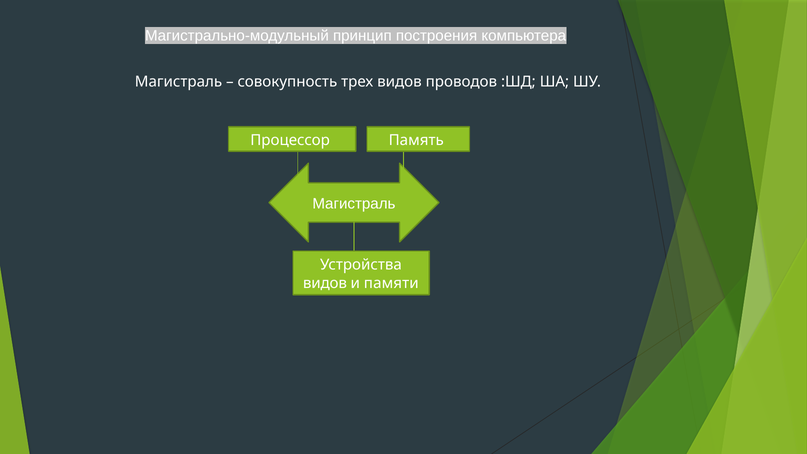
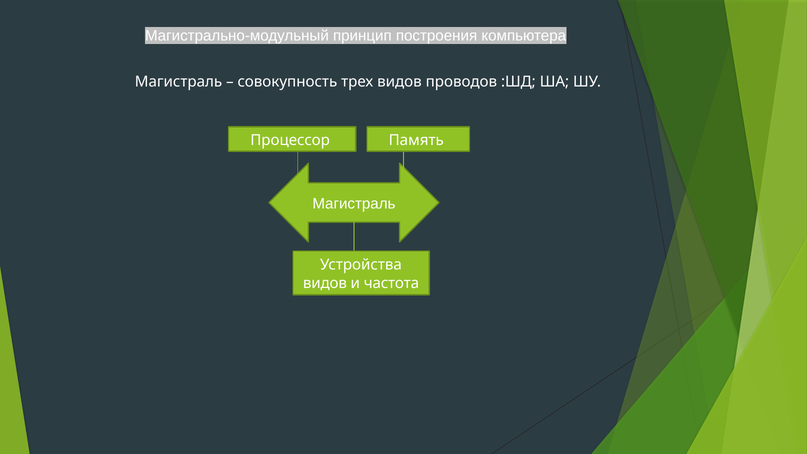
памяти: памяти -> частота (391, 283)
